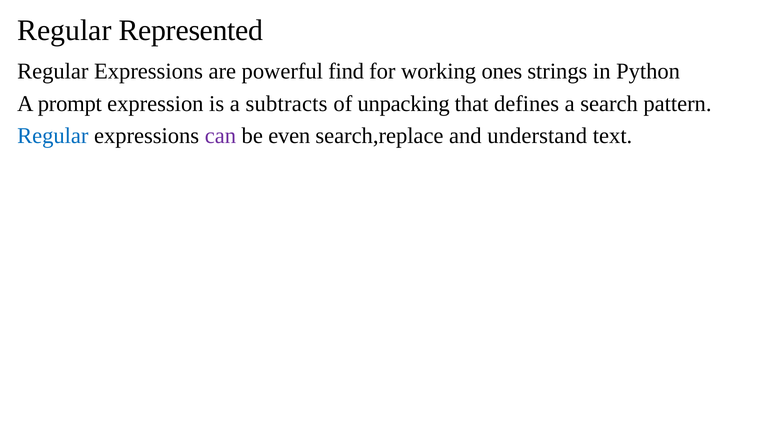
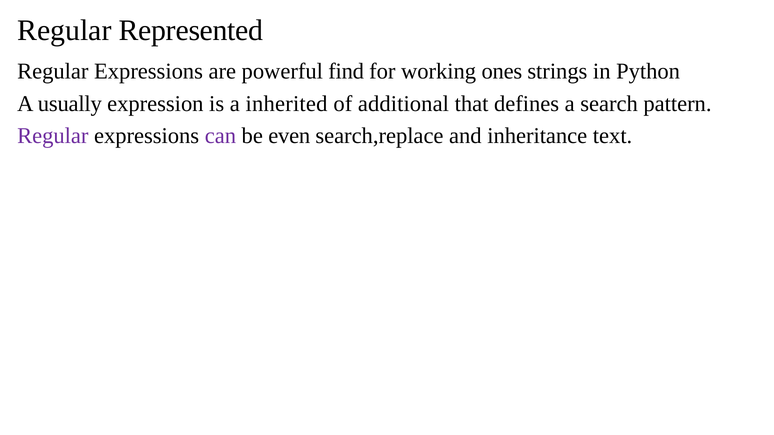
prompt: prompt -> usually (70, 104)
subtracts: subtracts -> inherited (287, 104)
unpacking: unpacking -> additional (403, 104)
Regular colour: blue -> purple (53, 136)
understand: understand -> inheritance (537, 136)
